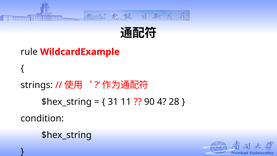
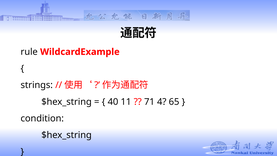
31: 31 -> 40 (113, 102)
90: 90 -> 71 (149, 102)
28: 28 -> 65 (174, 102)
